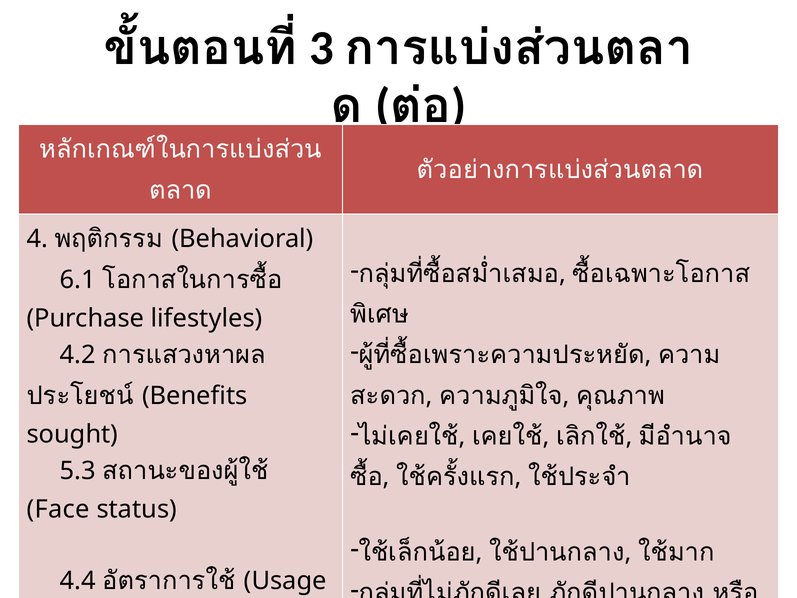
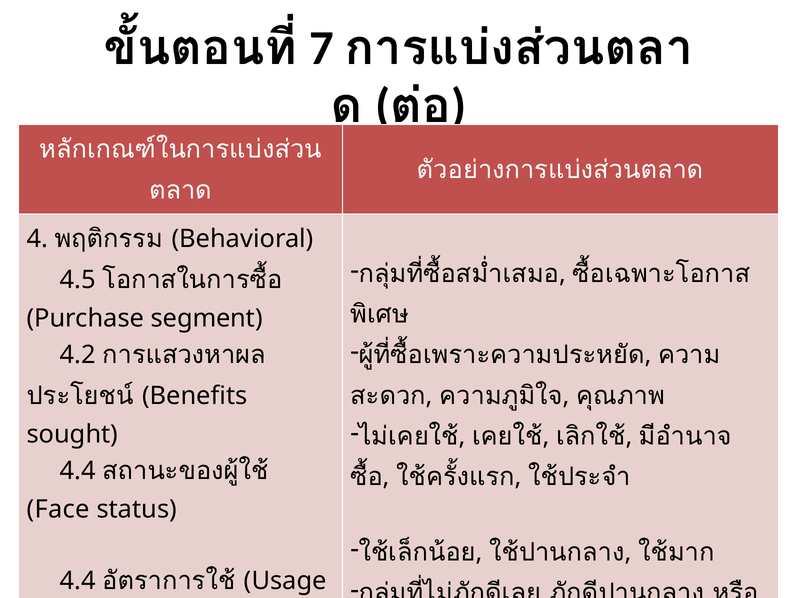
3: 3 -> 7 (322, 48)
6.1: 6.1 -> 4.5 (78, 279)
lifestyles: lifestyles -> segment (207, 318)
5.3: 5.3 -> 4.4 (78, 471)
